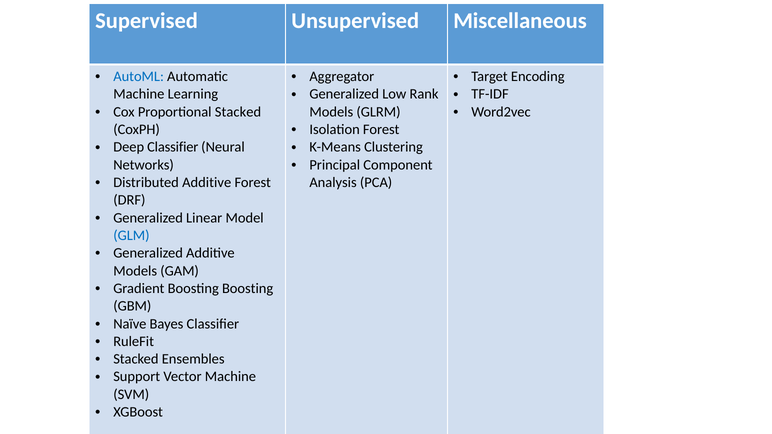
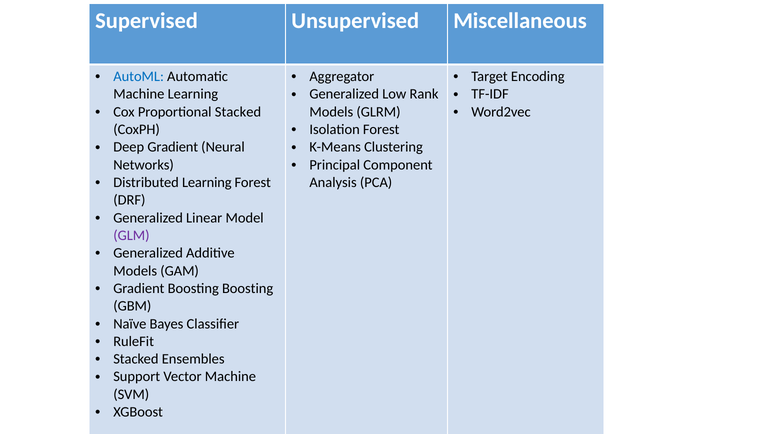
Deep Classifier: Classifier -> Gradient (173, 147)
Distributed Additive: Additive -> Learning (207, 183)
GLM colour: blue -> purple (131, 236)
